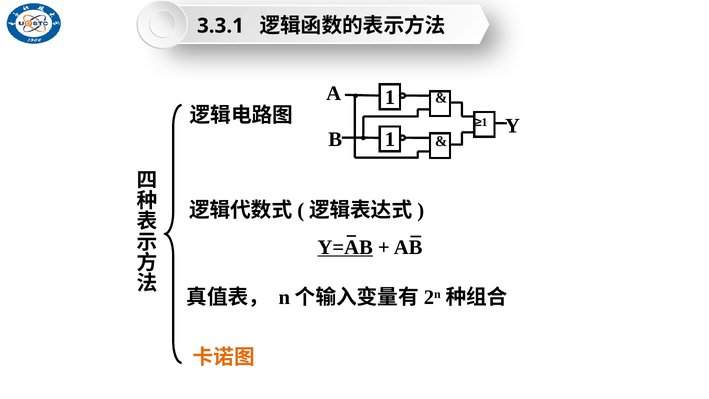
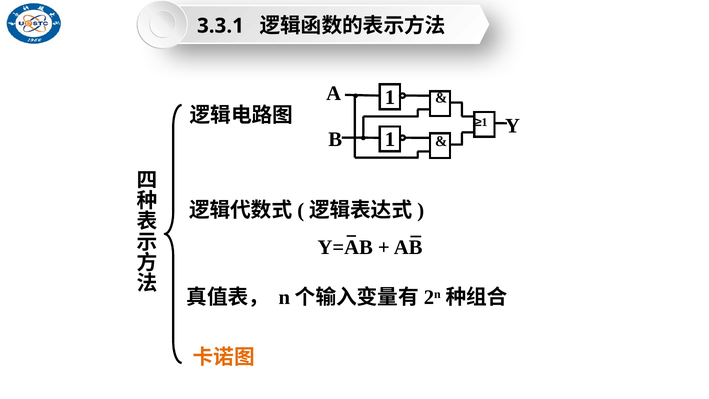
Y=AB underline: present -> none (345, 247)
